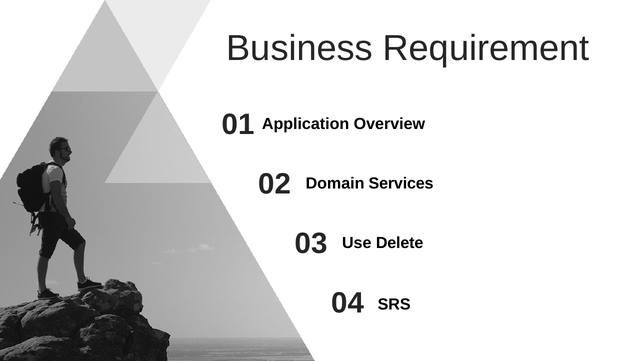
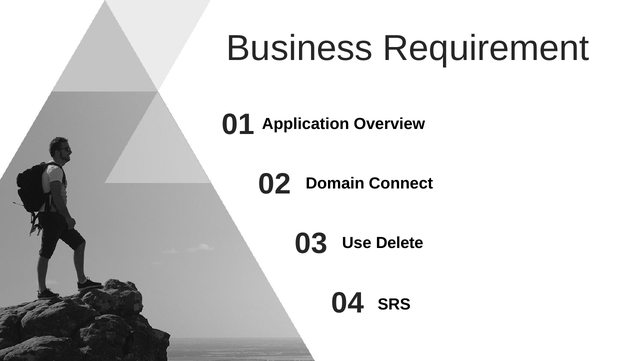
Services: Services -> Connect (401, 183)
